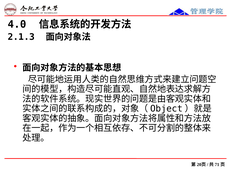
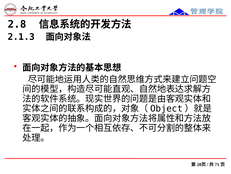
4.0: 4.0 -> 2.8 (17, 24)
